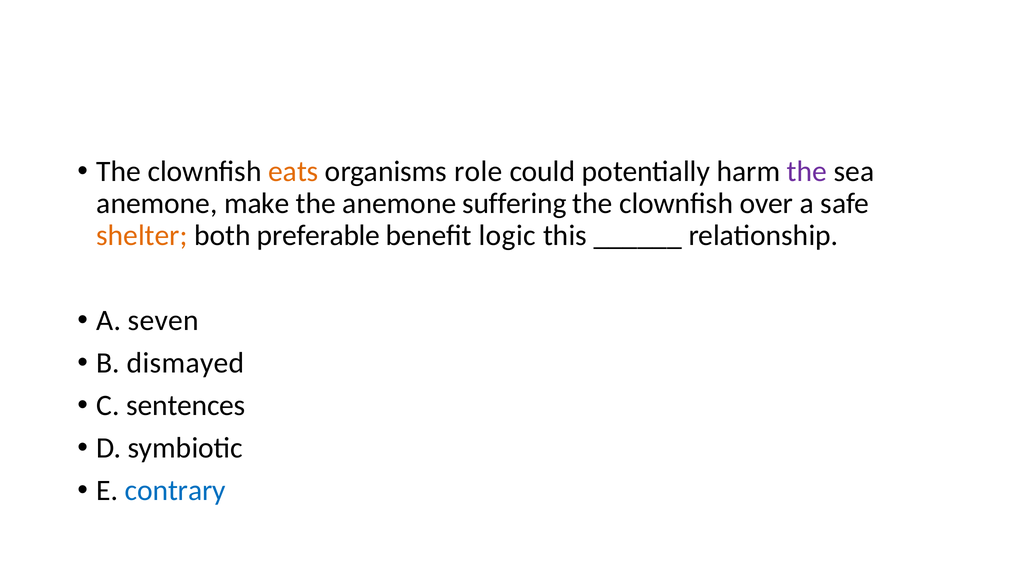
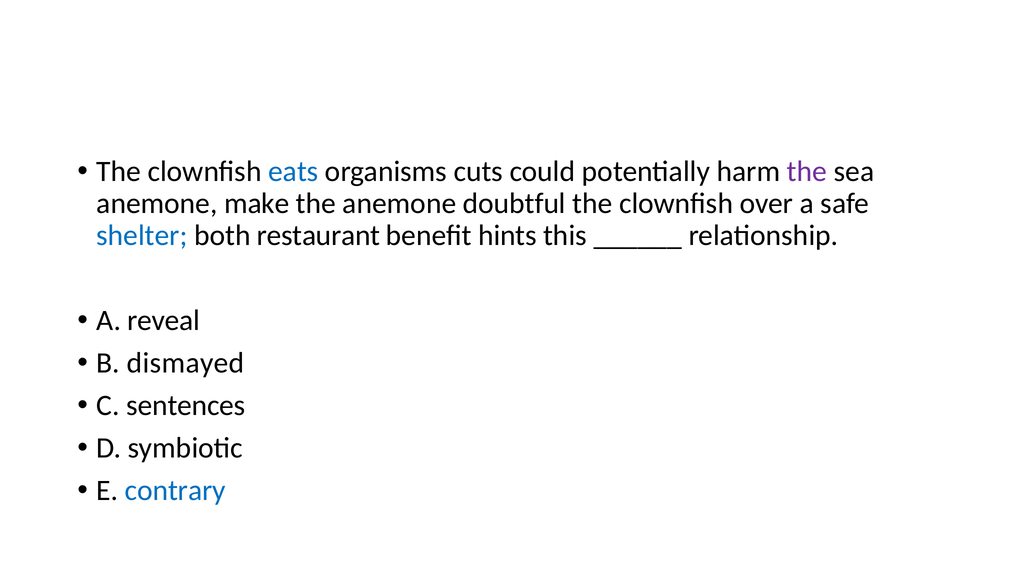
eats colour: orange -> blue (293, 172)
role: role -> cuts (478, 172)
suffering: suffering -> doubtful (514, 203)
shelter colour: orange -> blue (142, 235)
preferable: preferable -> restaurant (318, 235)
logic: logic -> hints (508, 235)
seven: seven -> reveal (164, 320)
